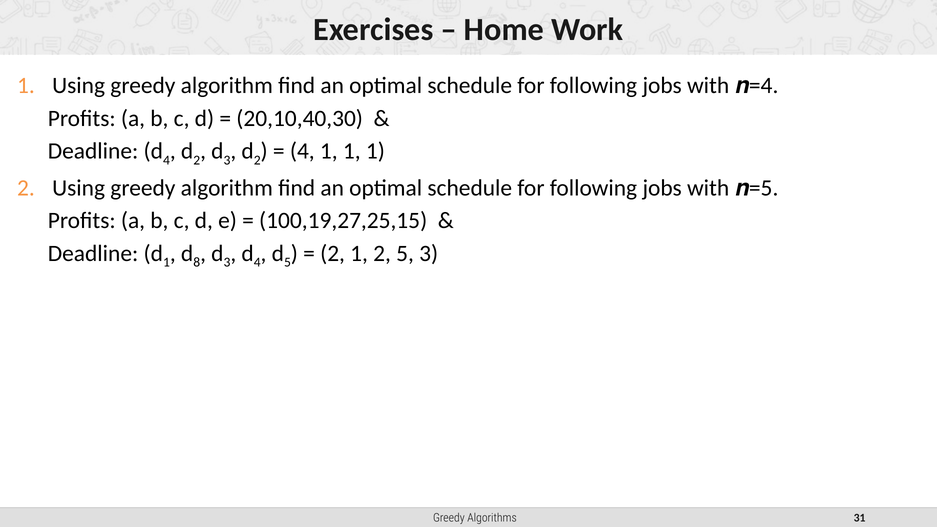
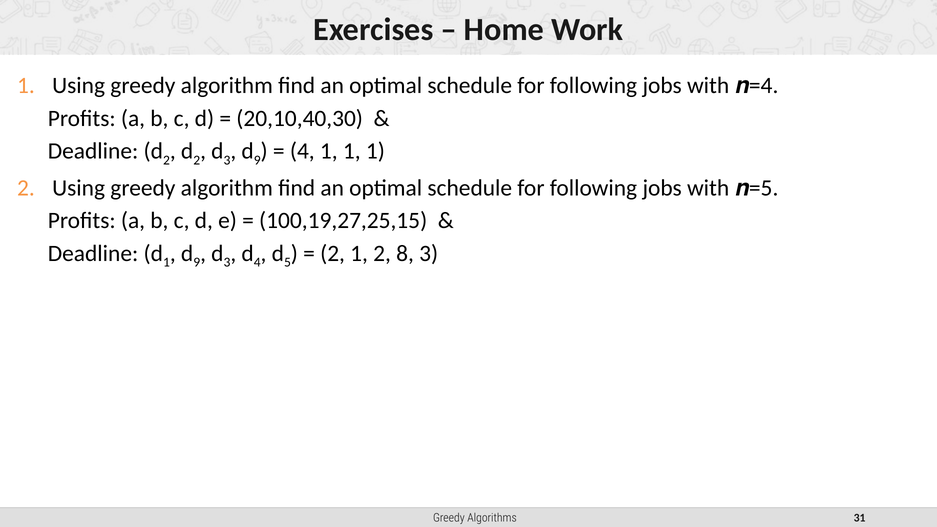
Deadline d 4: 4 -> 2 (167, 160)
2: 2 -> 9 (257, 160)
8: 8 -> 9 (197, 262)
2 5: 5 -> 8 (405, 253)
